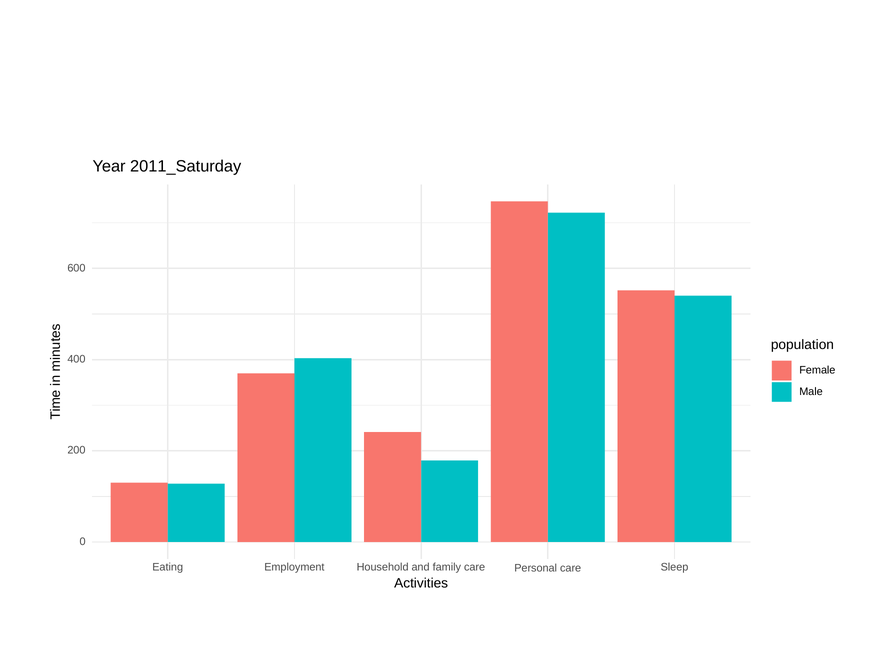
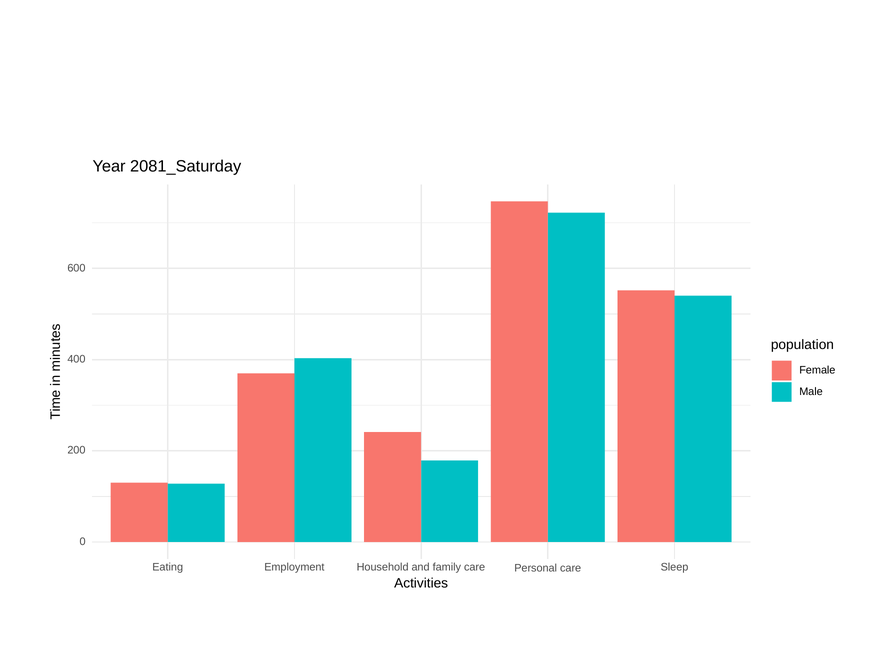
2011_Saturday: 2011_Saturday -> 2081_Saturday (186, 166)
